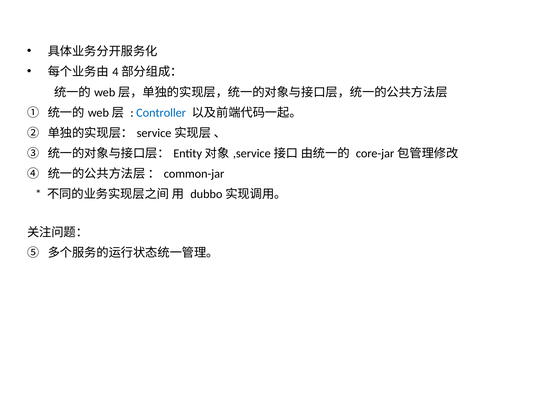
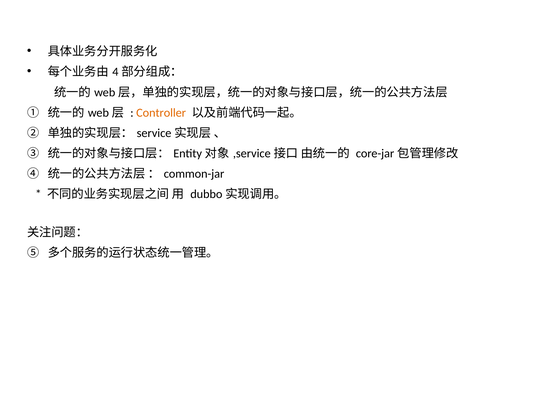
Controller colour: blue -> orange (161, 113)
